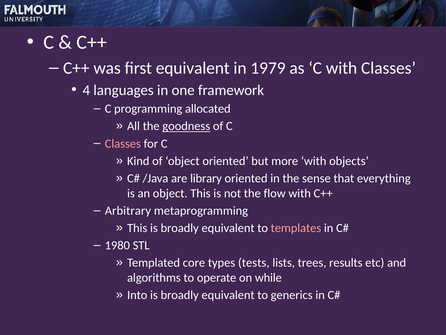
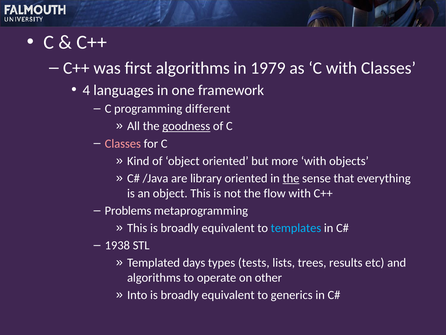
first equivalent: equivalent -> algorithms (193, 68)
allocated: allocated -> different (208, 109)
the underline: none -> present (291, 178)
Arbitrary: Arbitrary -> Problems (128, 210)
templates colour: pink -> light blue (296, 228)
1980: 1980 -> 1938 (117, 245)
core: core -> days (194, 262)
while: while -> other (268, 277)
